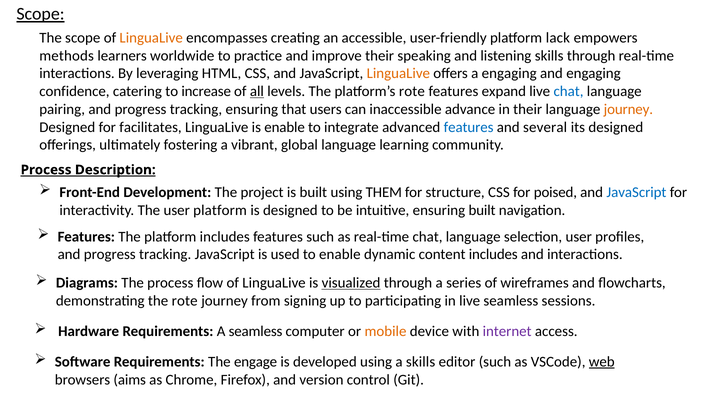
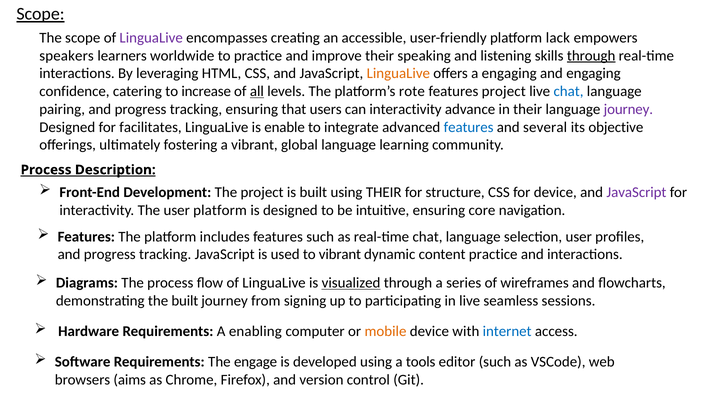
LinguaLive colour: orange -> purple (151, 38)
methods: methods -> speakers (67, 56)
through underline: none -> present (591, 56)
features expand: expand -> project (504, 92)
can inaccessible: inaccessible -> interactivity (406, 109)
journey colour: orange -> purple (628, 109)
its designed: designed -> objective (616, 127)
using THEM: THEM -> THEIR (384, 193)
for poised: poised -> device (555, 193)
JavaScript colour: blue -> purple (636, 193)
ensuring built: built -> core (482, 211)
to enable: enable -> vibrant (340, 255)
content includes: includes -> practice (493, 255)
the rote: rote -> built (185, 301)
A seamless: seamless -> enabling (255, 332)
internet colour: purple -> blue (507, 332)
a skills: skills -> tools (421, 362)
web underline: present -> none (602, 362)
